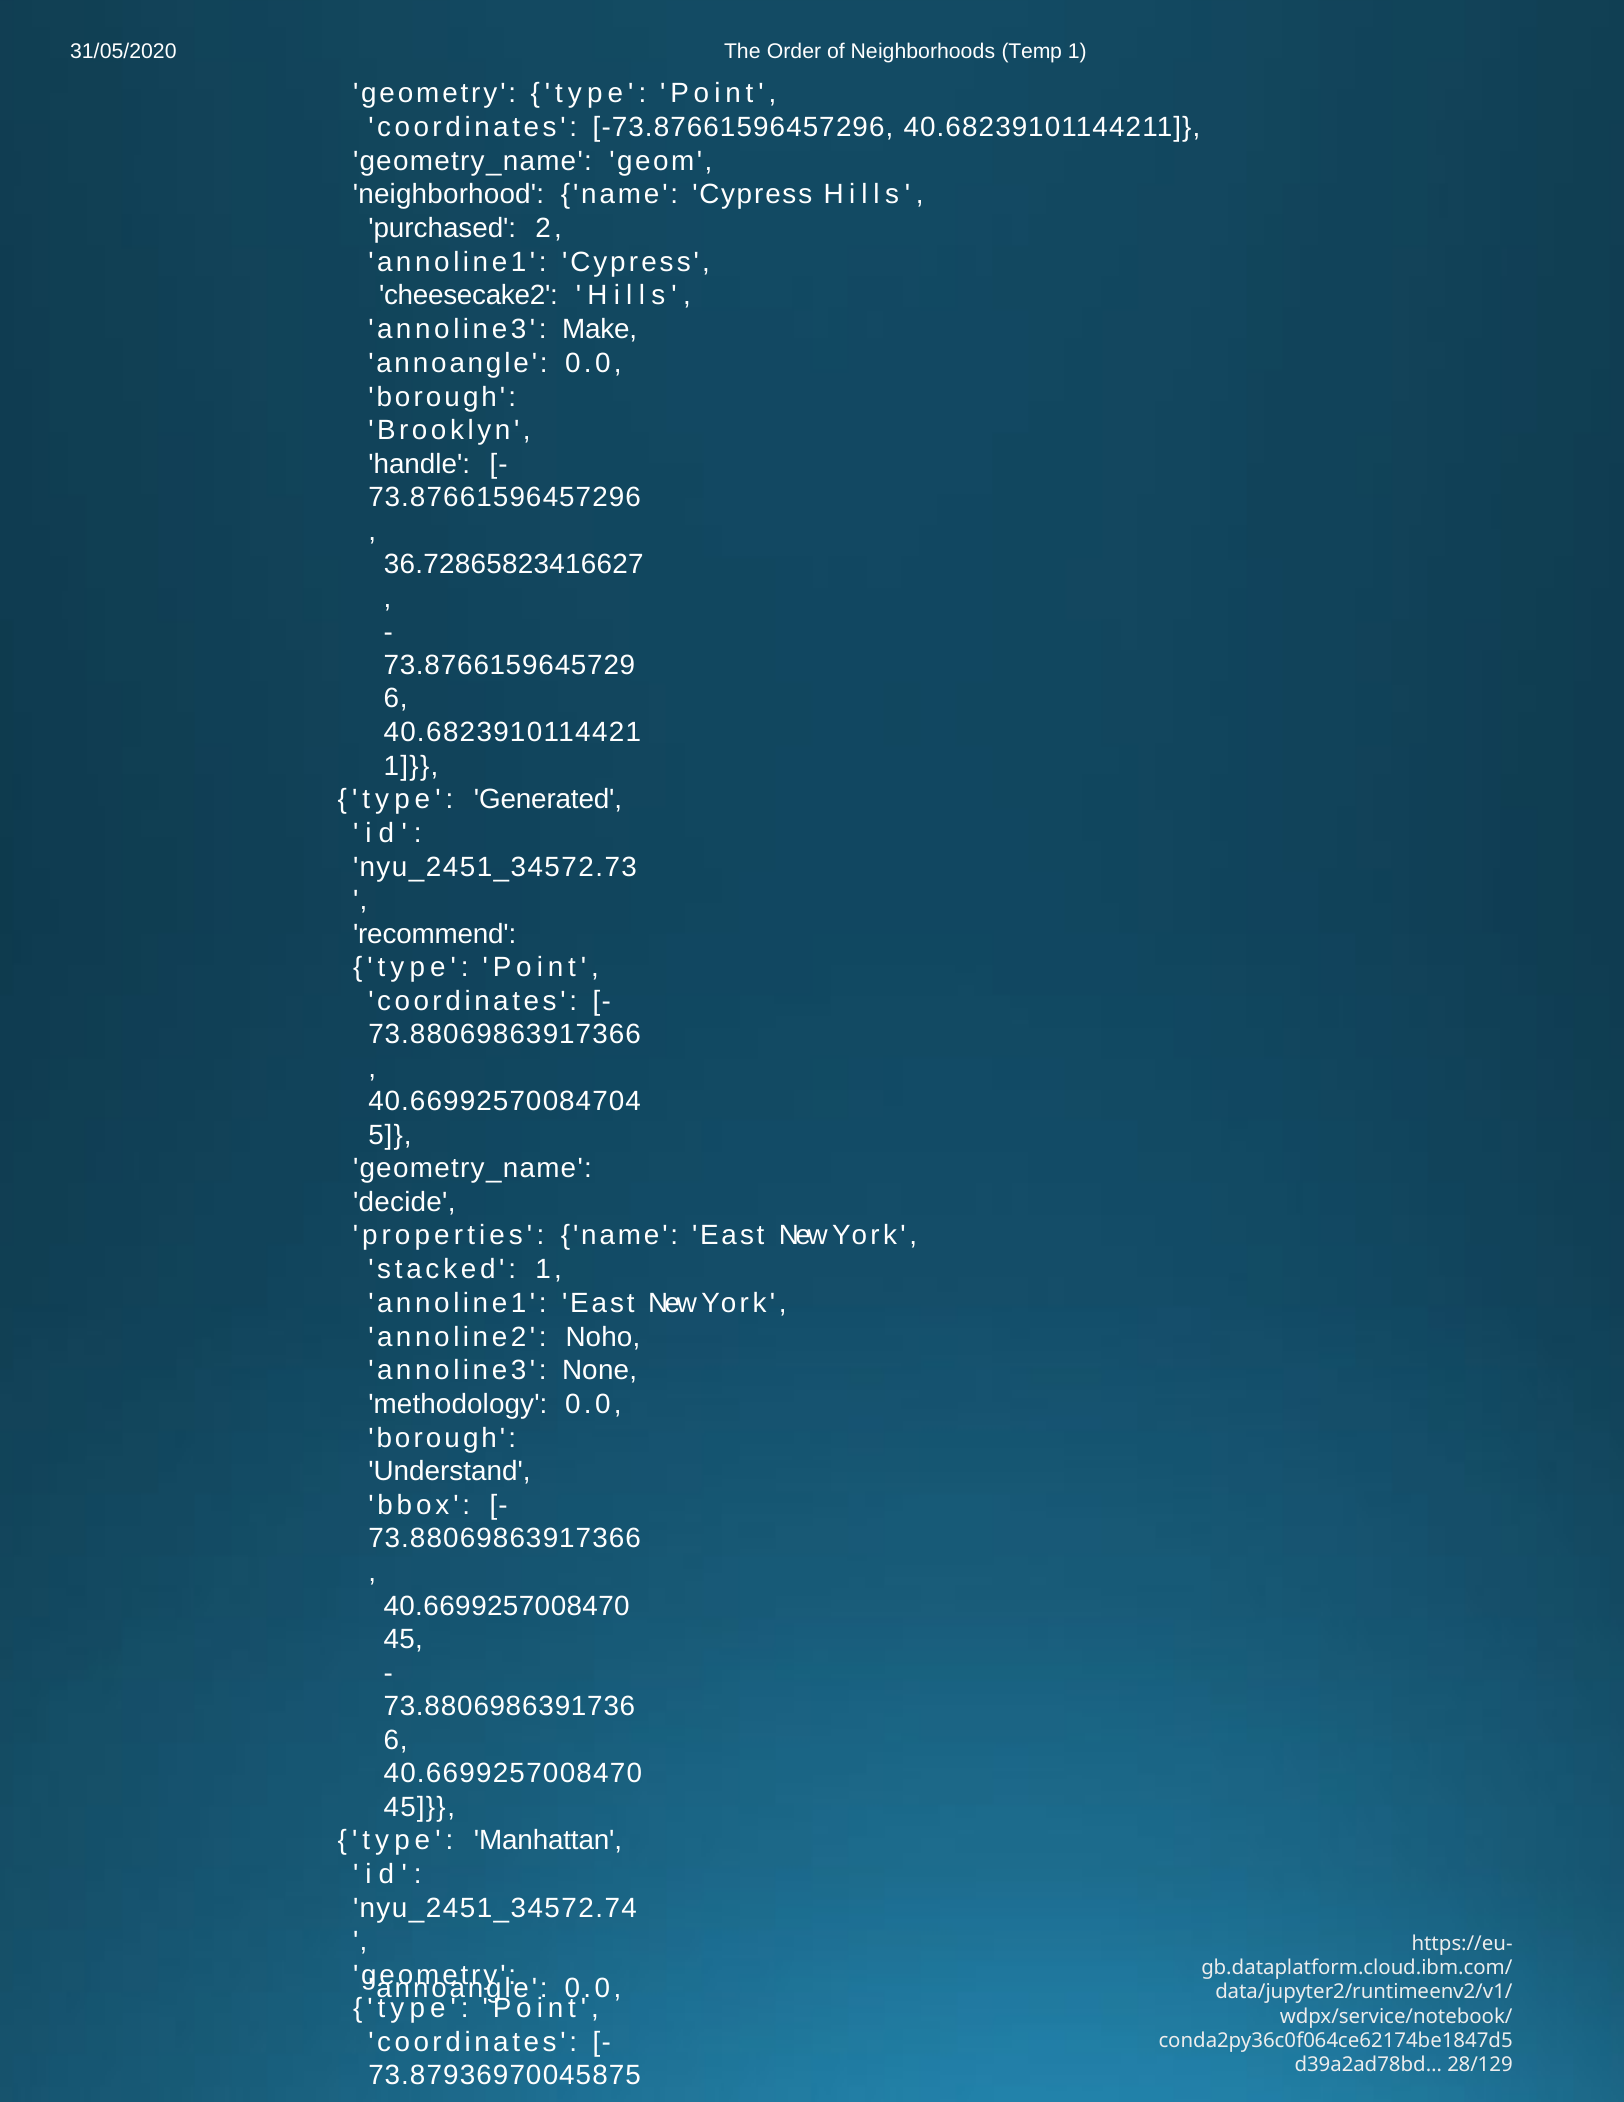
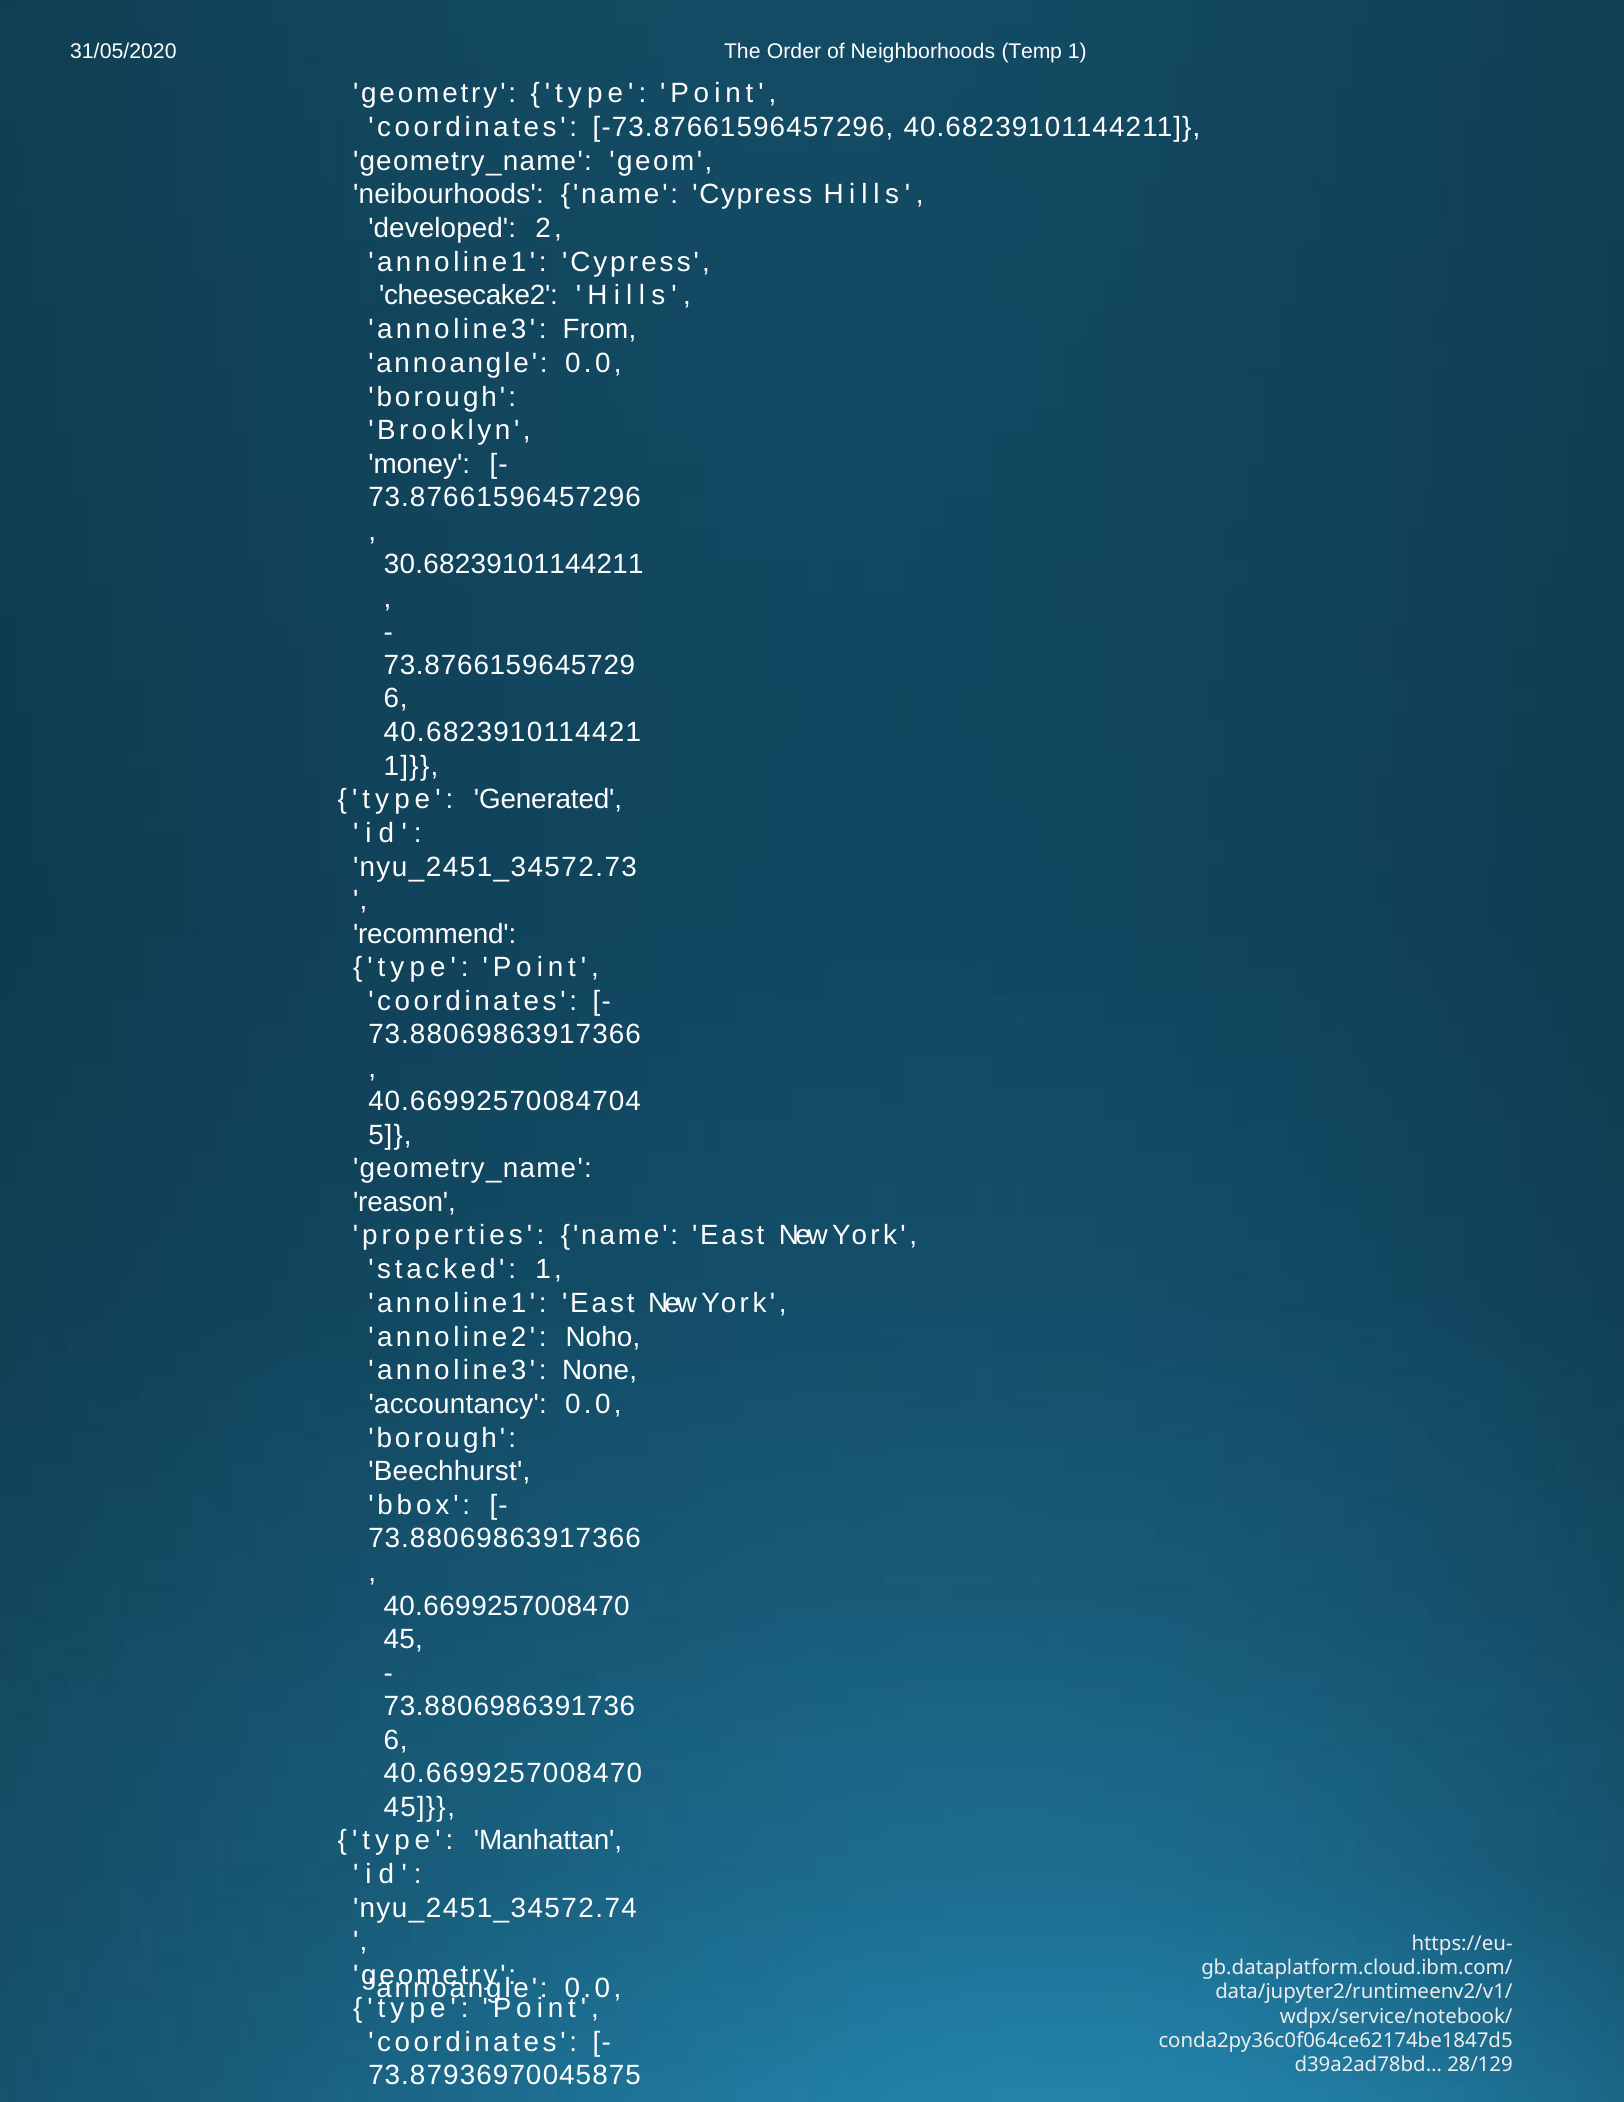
neighborhood: neighborhood -> neibourhoods (448, 195)
purchased: purchased -> developed (442, 228)
Make: Make -> From (599, 329)
handle: handle -> money (419, 464)
36.72865823416627: 36.72865823416627 -> 30.68239101144211 (514, 565)
decide: decide -> reason (404, 1202)
methodology: methodology -> accountancy (458, 1404)
Understand: Understand -> Beechhurst (449, 1471)
